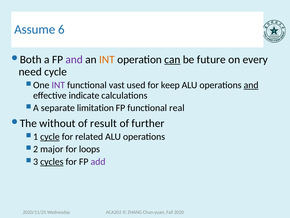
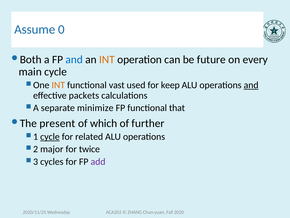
6: 6 -> 0 (61, 29)
and colour: purple -> blue (74, 59)
can underline: present -> none (172, 59)
need: need -> main (30, 72)
INT colour: purple -> orange (58, 85)
indicate: indicate -> packets (84, 95)
limitation: limitation -> minimize (95, 108)
real: real -> that (177, 108)
without: without -> present (57, 123)
result: result -> which (104, 123)
loops: loops -> twice (89, 149)
cycles underline: present -> none (52, 161)
